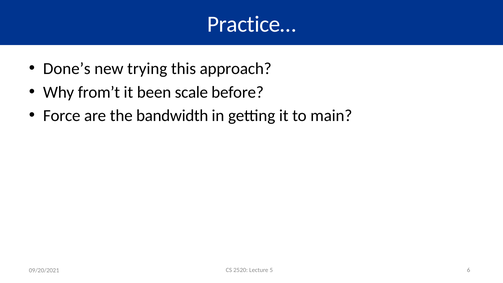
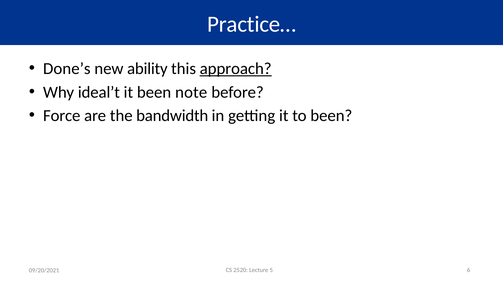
trying: trying -> ability (147, 69)
approach underline: none -> present (236, 69)
from’t: from’t -> ideal’t (99, 92)
scale: scale -> note (191, 92)
to main: main -> been (331, 116)
